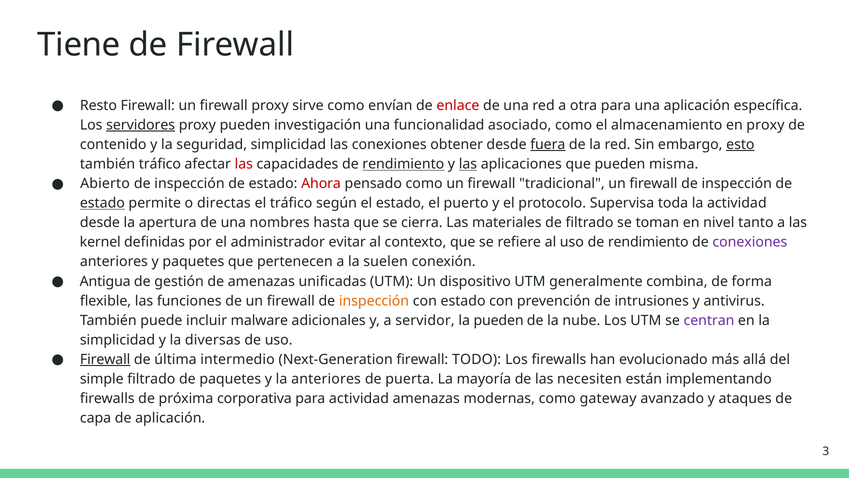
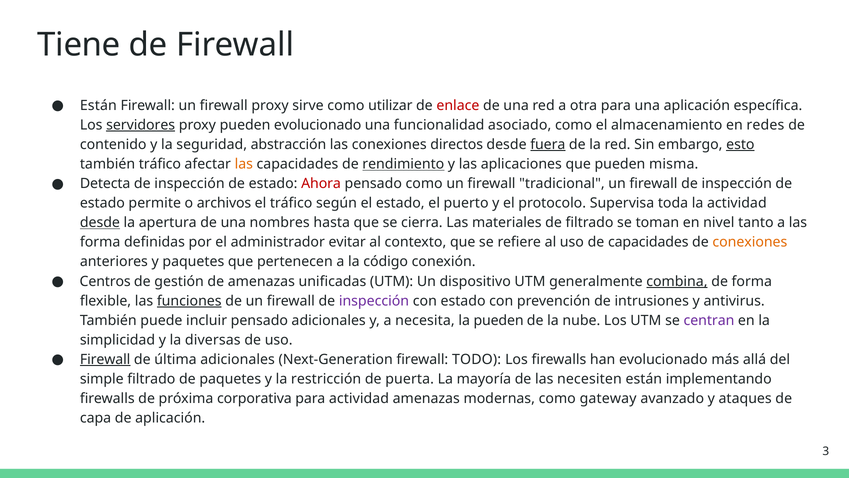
Resto: Resto -> Están (98, 105)
envían: envían -> utilizar (390, 105)
pueden investigación: investigación -> evolucionado (318, 125)
en proxy: proxy -> redes (765, 125)
seguridad simplicidad: simplicidad -> abstracción (288, 144)
obtener: obtener -> directos (457, 144)
las colour: red -> orange (244, 164)
las underline: present -> none (468, 164)
Abierto: Abierto -> Detecta (105, 183)
estado underline: present -> none (102, 203)
directas: directas -> archivos (224, 203)
desde underline: none -> present (100, 223)
kernel: kernel -> forma (100, 242)
uso de rendimiento: rendimiento -> capacidades (648, 242)
conexiones colour: purple -> orange (750, 242)
suelen: suelen -> código (386, 262)
Antigua: Antigua -> Centros (105, 281)
combina underline: none -> present (677, 281)
funciones underline: none -> present (189, 301)
inspección colour: orange -> purple (374, 301)
incluir malware: malware -> pensado (259, 320)
servidor: servidor -> necesita (425, 320)
última intermedio: intermedio -> adicionales (238, 359)
la anteriores: anteriores -> restricción (326, 379)
